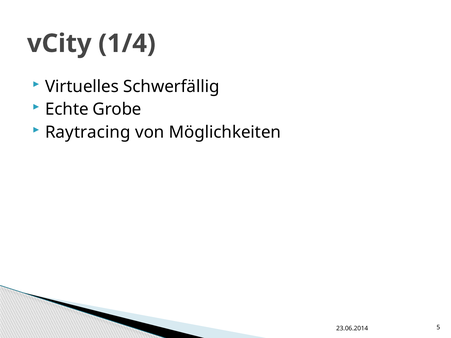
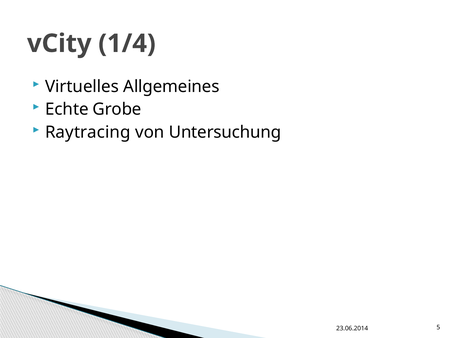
Schwerfällig: Schwerfällig -> Allgemeines (171, 87)
Möglichkeiten: Möglichkeiten -> Untersuchung (225, 132)
